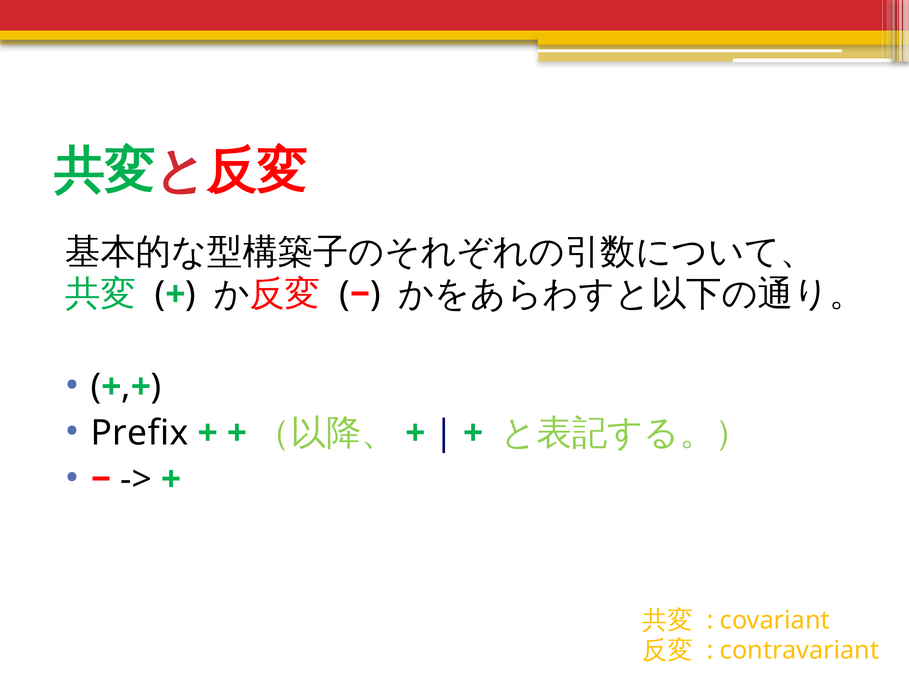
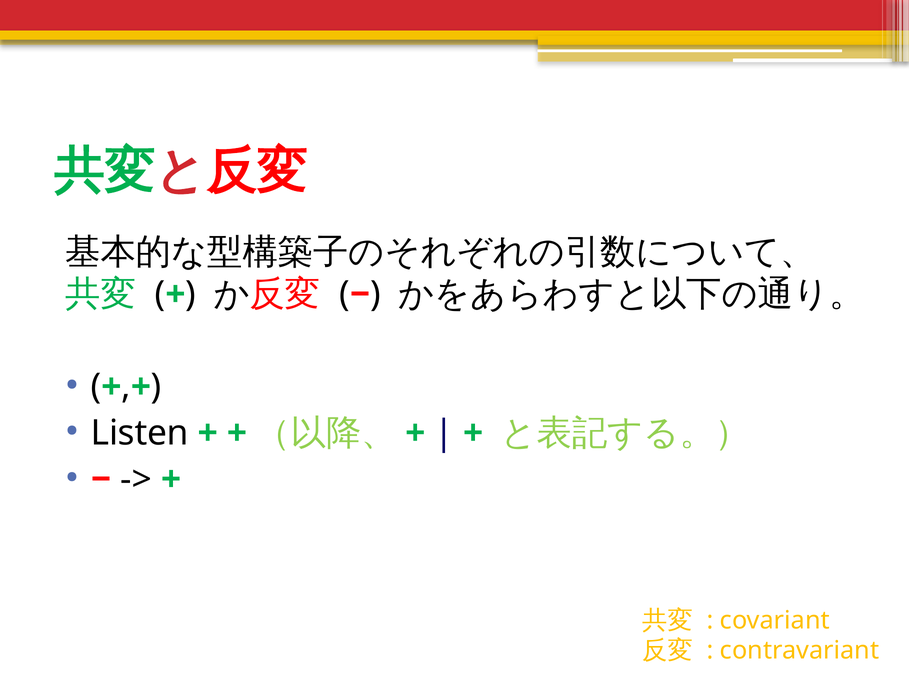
Prefix: Prefix -> Listen (140, 433)
